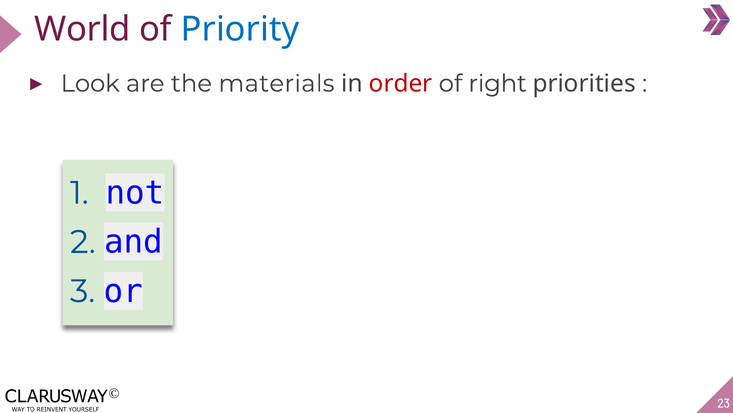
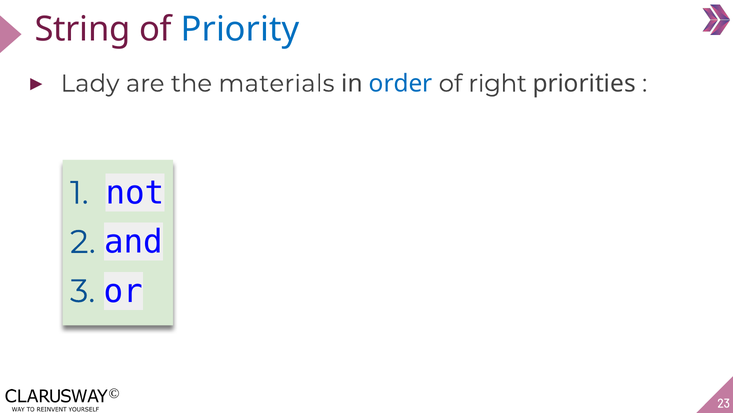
World: World -> String (82, 29)
Look: Look -> Lady (90, 83)
order colour: red -> blue (401, 83)
